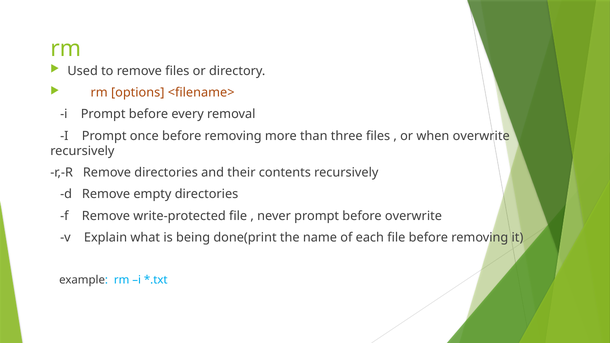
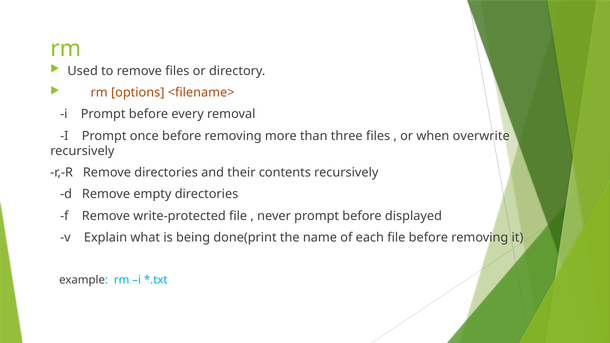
before overwrite: overwrite -> displayed (413, 216)
